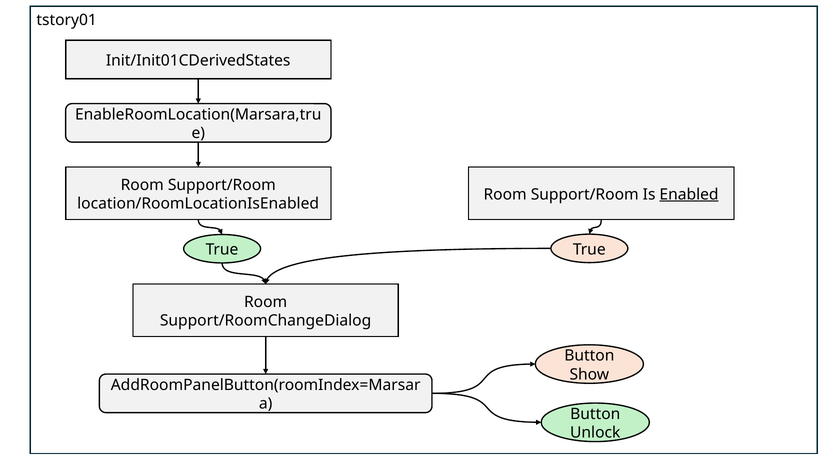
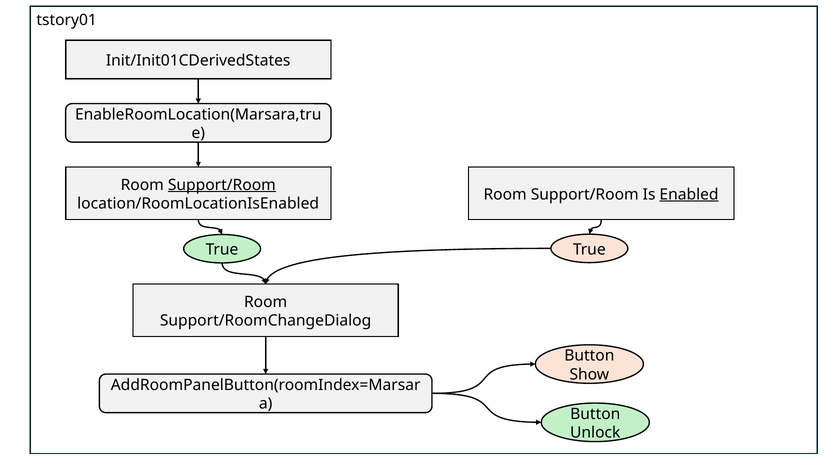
Support/Room underline: none -> present (222, 185)
